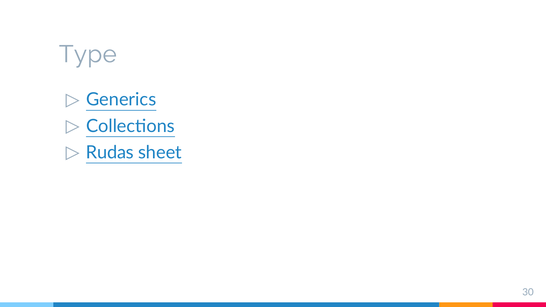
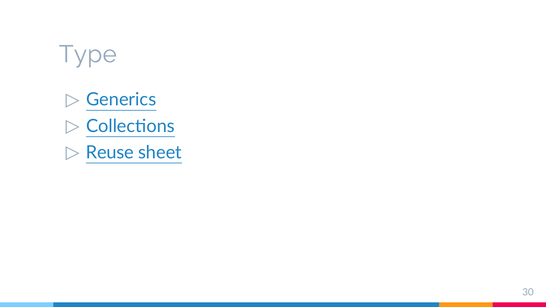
Rudas: Rudas -> Reuse (110, 152)
